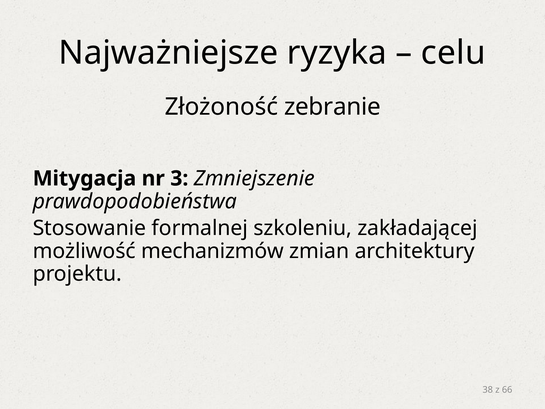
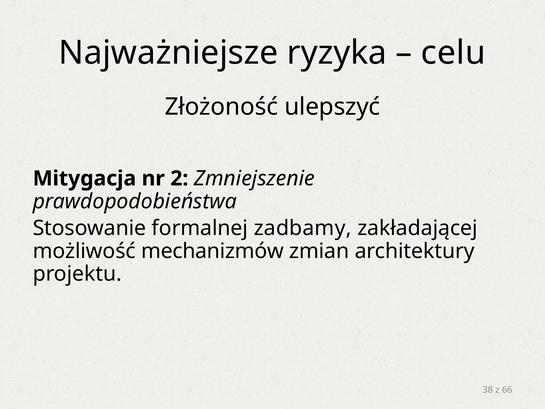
zebranie: zebranie -> ulepszyć (332, 107)
3: 3 -> 2 (179, 178)
szkoleniu: szkoleniu -> zadbamy (303, 228)
